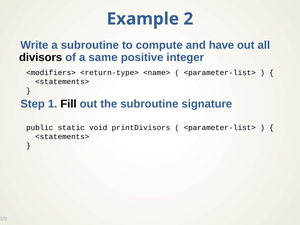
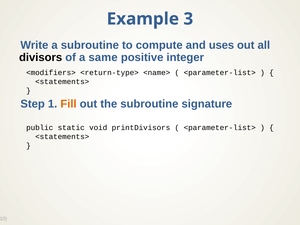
2: 2 -> 3 (188, 19)
have: have -> uses (221, 45)
Fill colour: black -> orange (69, 104)
